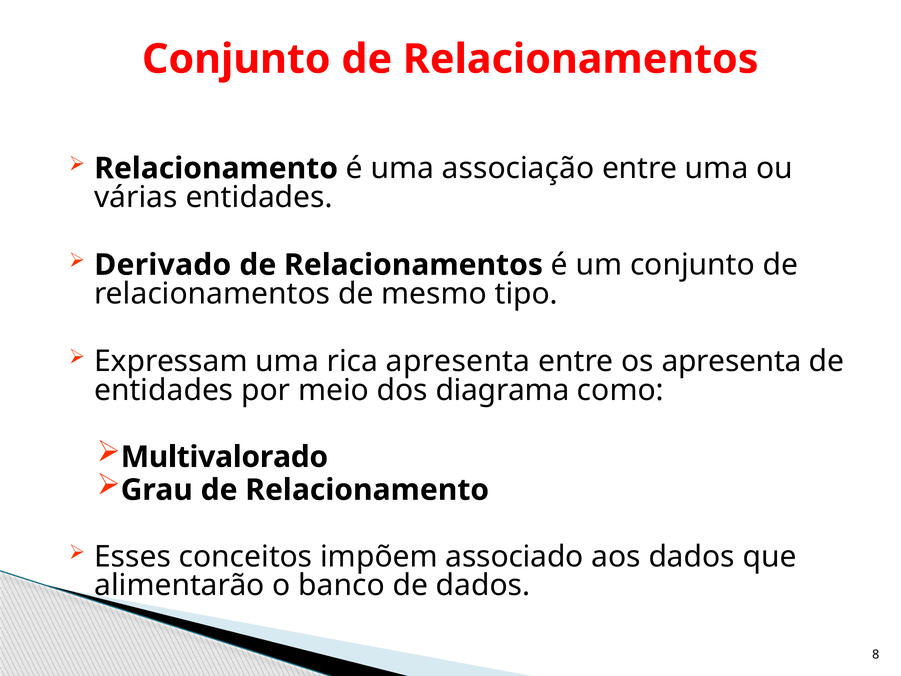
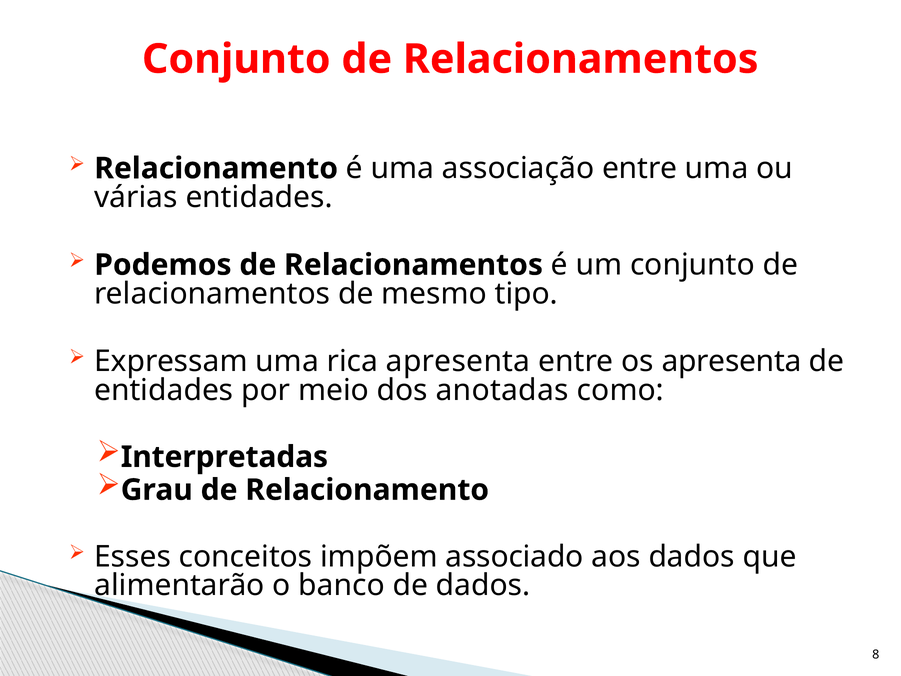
Derivado: Derivado -> Podemos (163, 265)
diagrama: diagrama -> anotadas (502, 390)
Multivalorado: Multivalorado -> Interpretadas (224, 457)
